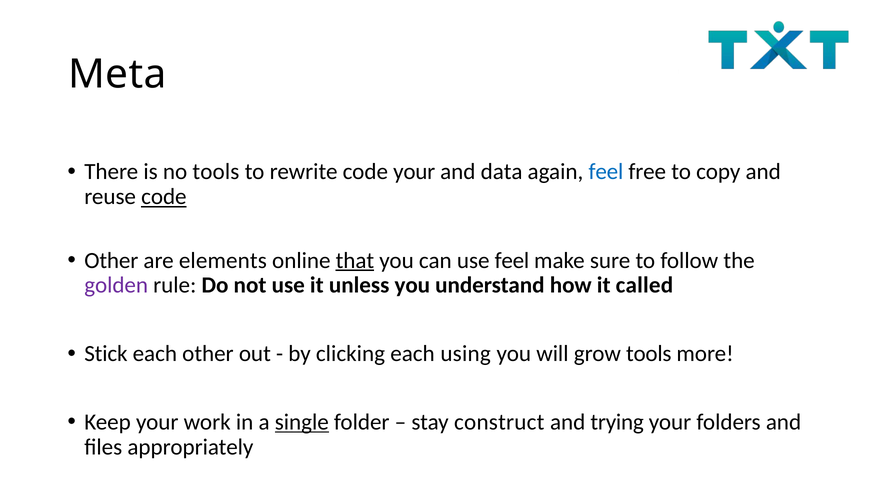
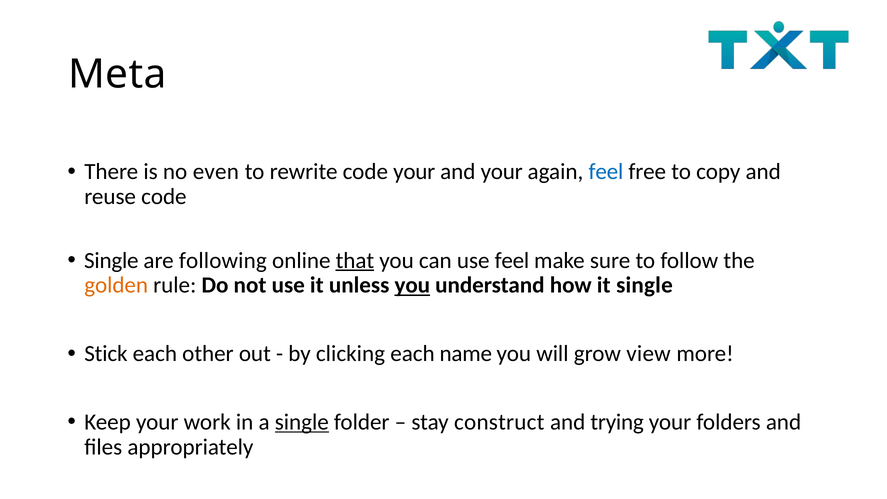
no tools: tools -> even (216, 172)
and data: data -> your (502, 172)
code underline: present -> none (164, 197)
Other: Other -> Single (111, 260)
elements: elements -> following (223, 260)
golden colour: purple -> orange (116, 285)
you underline: none -> present (412, 285)
it called: called -> single (644, 285)
using: using -> name (466, 354)
grow tools: tools -> view (649, 354)
